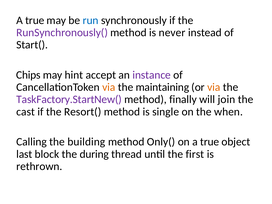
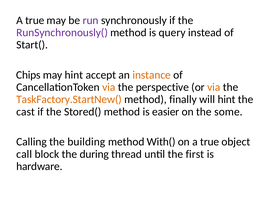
run colour: blue -> purple (91, 20)
never: never -> query (172, 33)
instance colour: purple -> orange (152, 75)
maintaining: maintaining -> perspective (162, 87)
TaskFactory.StartNew( colour: purple -> orange (69, 99)
will join: join -> hint (227, 99)
Resort(: Resort( -> Stored( (83, 112)
single: single -> easier (166, 112)
when: when -> some (228, 112)
Only(: Only( -> With( (161, 142)
last: last -> call (24, 154)
rethrown: rethrown -> hardware (39, 166)
